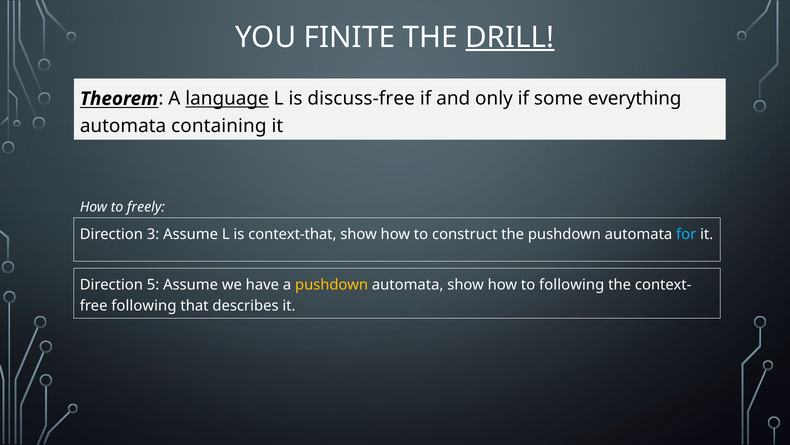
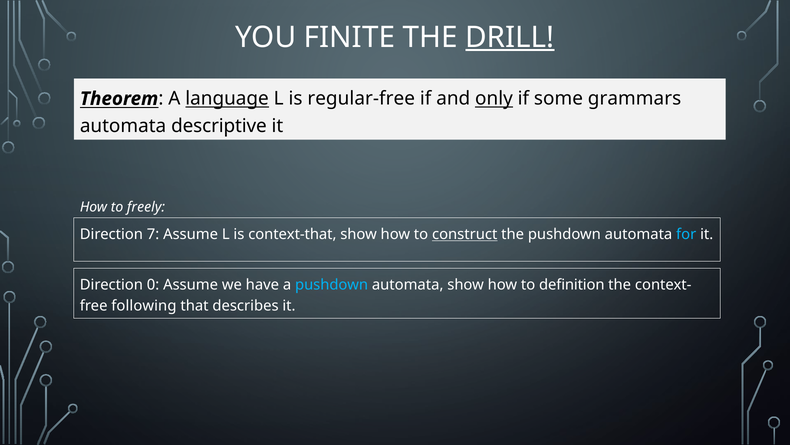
discuss-free: discuss-free -> regular-free (361, 99)
only underline: none -> present (494, 99)
everything: everything -> grammars (635, 99)
containing: containing -> descriptive (219, 126)
3: 3 -> 7 (153, 234)
construct underline: none -> present (465, 234)
5: 5 -> 0 (153, 284)
pushdown colour: yellow -> light blue (332, 284)
to following: following -> definition (572, 284)
